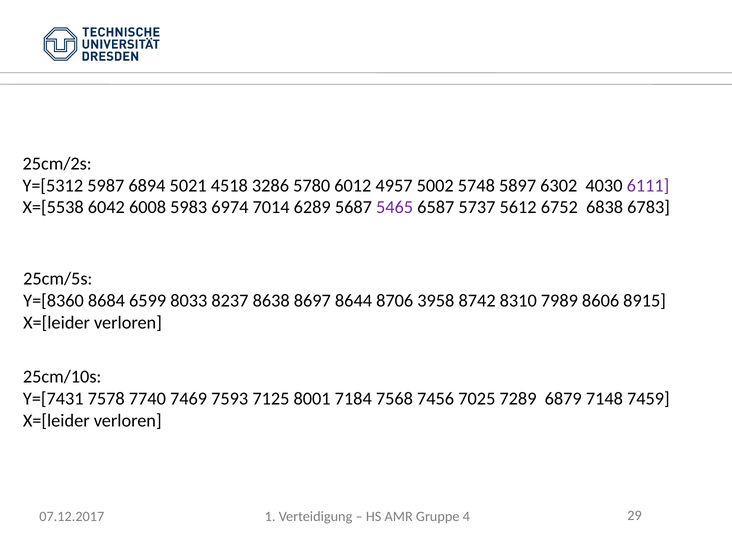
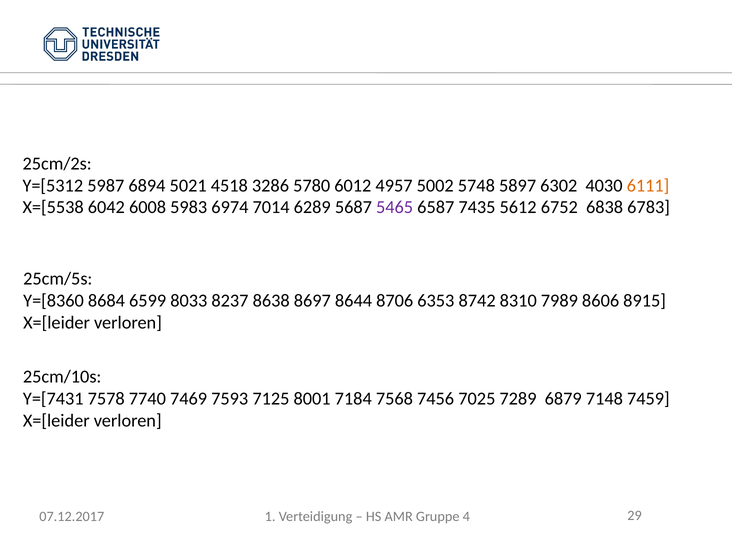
6111 colour: purple -> orange (648, 185)
5737: 5737 -> 7435 (477, 207)
3958: 3958 -> 6353 (436, 301)
